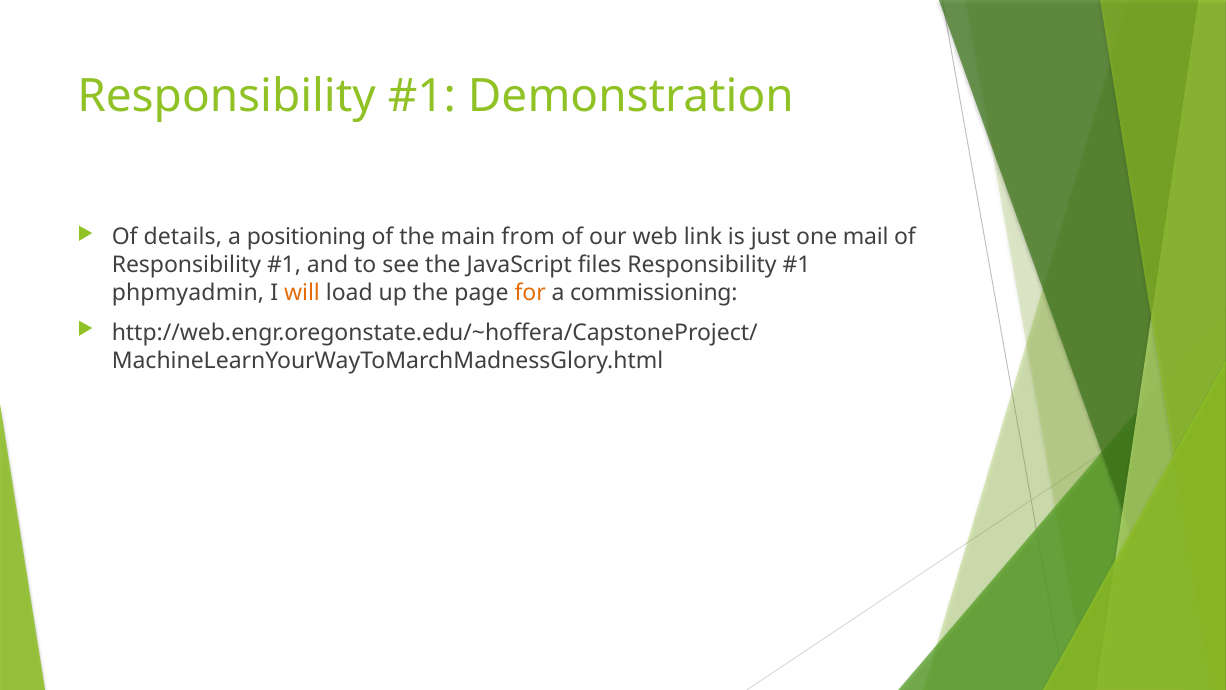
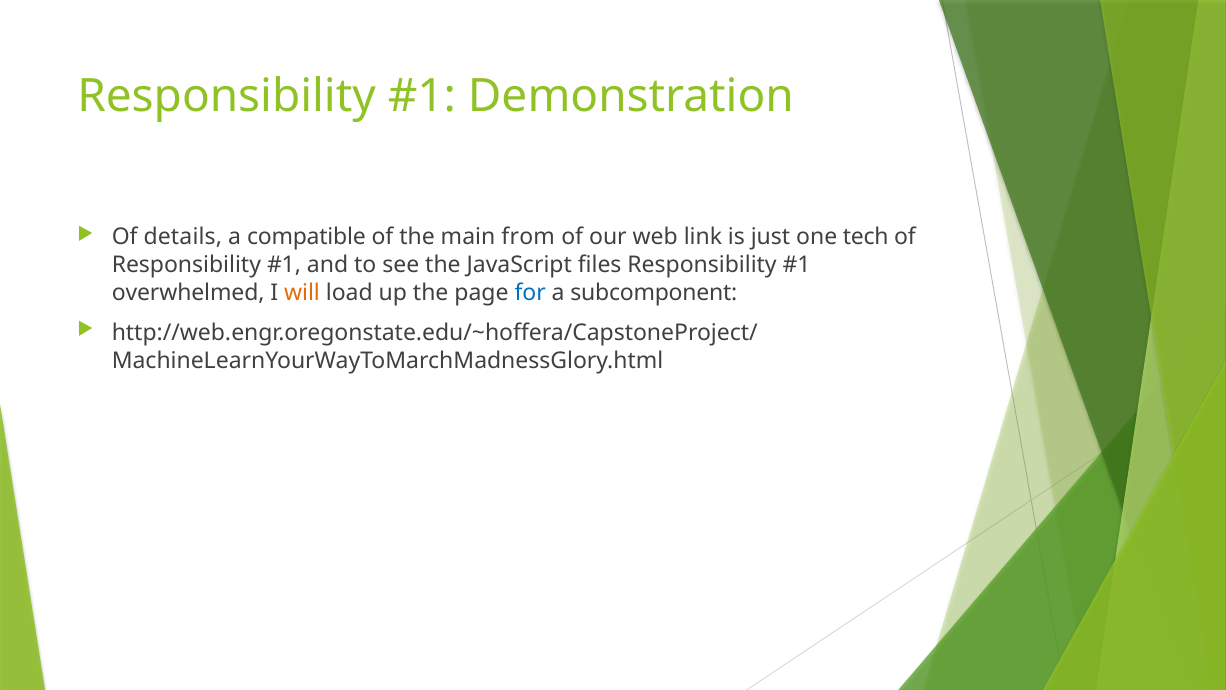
positioning: positioning -> compatible (306, 237)
mail: mail -> tech (866, 237)
phpmyadmin: phpmyadmin -> overwhelmed (188, 292)
for colour: orange -> blue (530, 292)
commissioning: commissioning -> subcomponent (654, 292)
